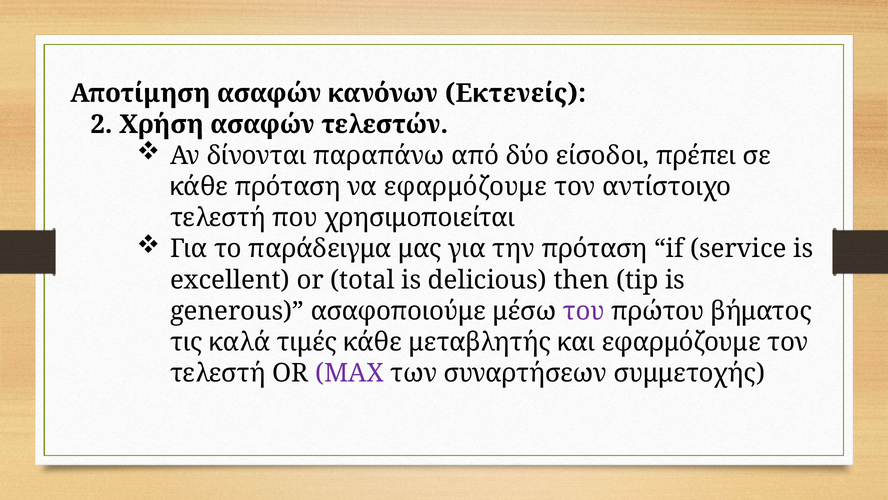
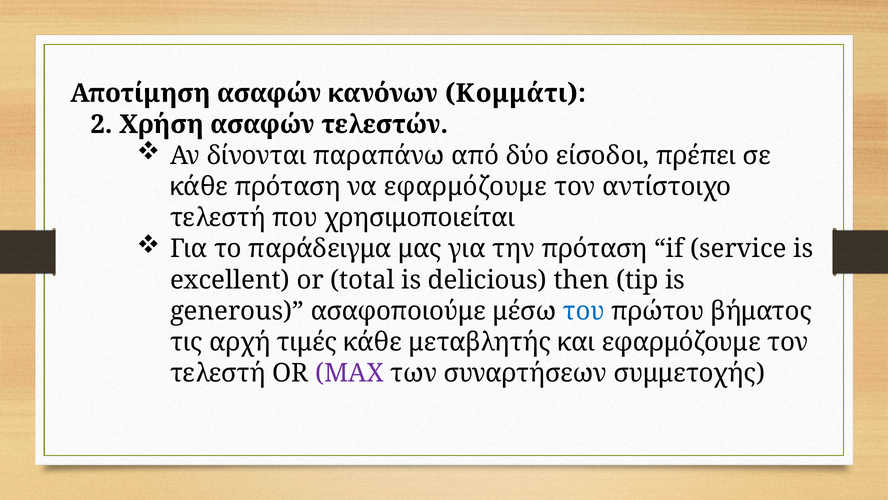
Εκτενείς: Εκτενείς -> Κομμάτι (515, 93)
του colour: purple -> blue (584, 311)
καλά: καλά -> αρχή (240, 342)
